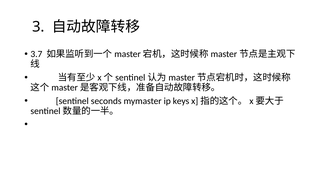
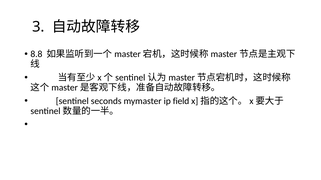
3.7: 3.7 -> 8.8 (36, 54)
keys: keys -> field (181, 101)
